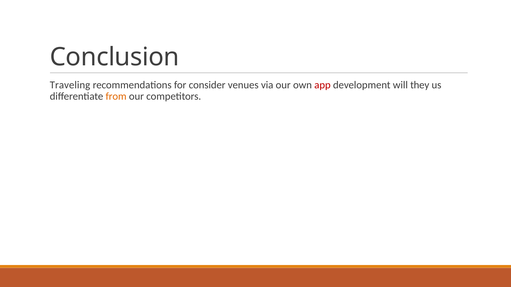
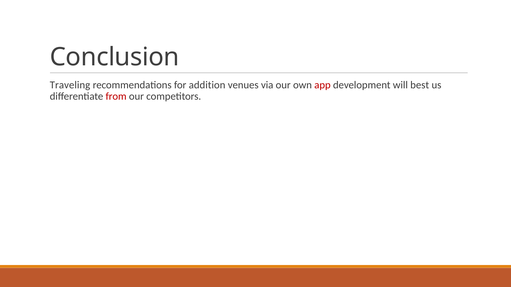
consider: consider -> addition (207, 85)
they: they -> best (420, 85)
from colour: orange -> red (116, 96)
